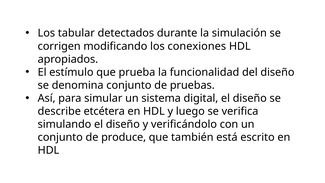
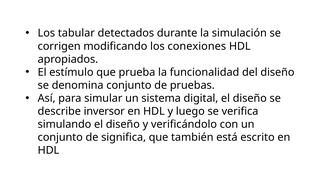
etcétera: etcétera -> inversor (104, 111)
produce: produce -> significa (124, 137)
